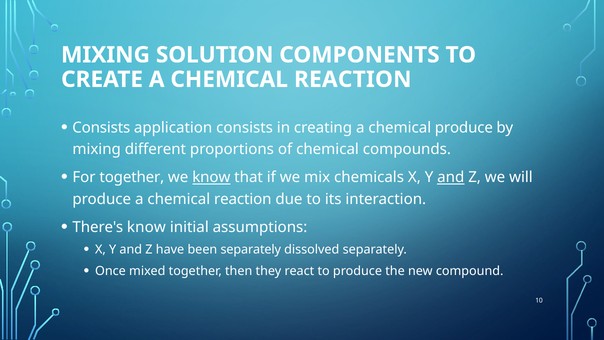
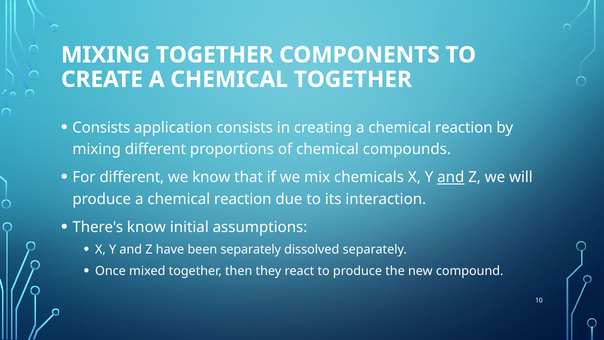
MIXING SOLUTION: SOLUTION -> TOGETHER (215, 55)
CREATE A CHEMICAL REACTION: REACTION -> TOGETHER (353, 79)
creating a chemical produce: produce -> reaction (464, 127)
For together: together -> different (132, 177)
know underline: present -> none (211, 177)
